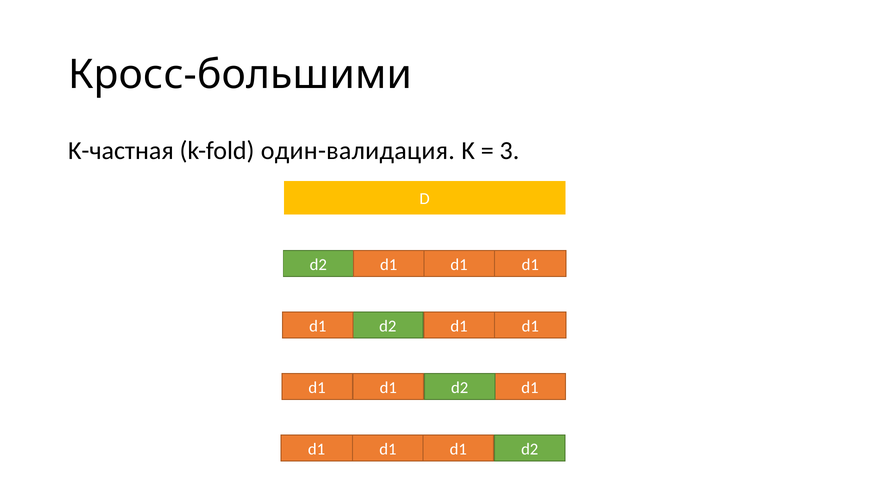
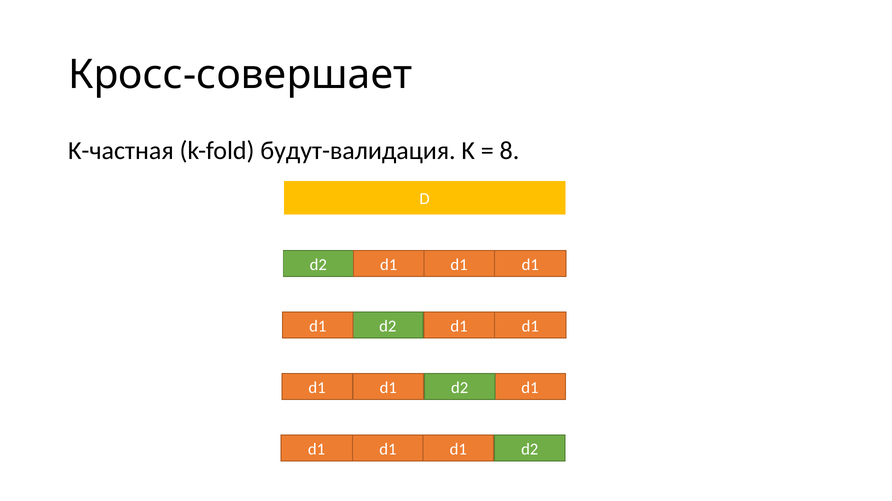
Кросс-большими: Кросс-большими -> Кросс-совершает (240, 75)
один-валидация: один-валидация -> будут-валидация (358, 151)
3: 3 -> 8 (509, 151)
